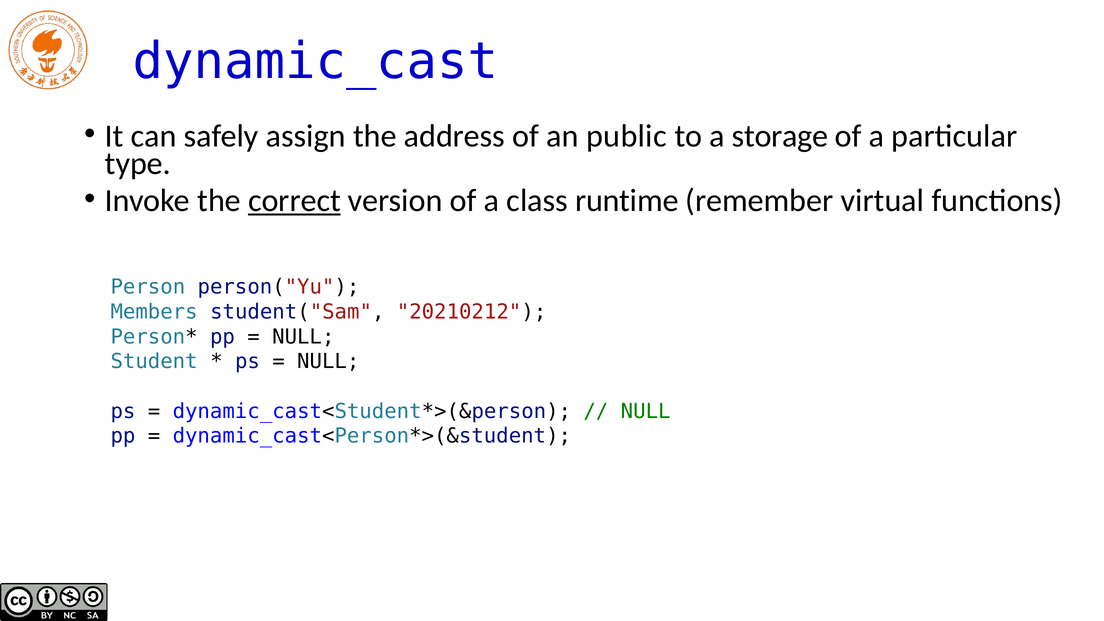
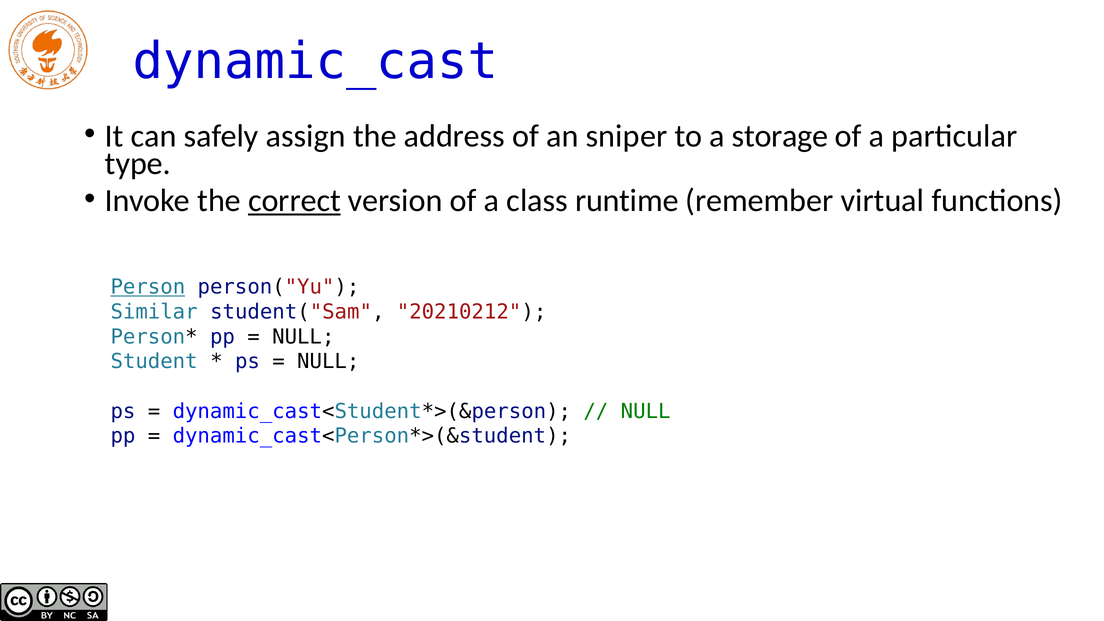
public: public -> sniper (627, 136)
Person underline: none -> present (148, 287)
Members: Members -> Similar (154, 312)
